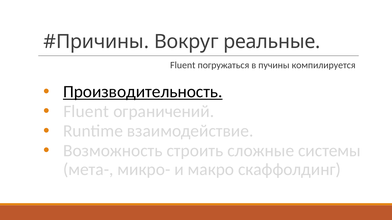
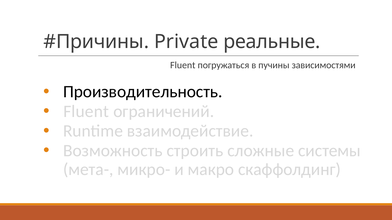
Вокруг: Вокруг -> Private (186, 42)
компилируется: компилируется -> зависимостями (324, 65)
Производительность underline: present -> none (143, 92)
